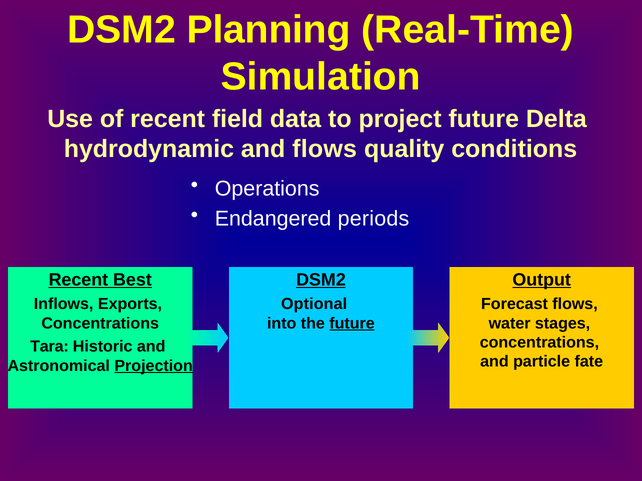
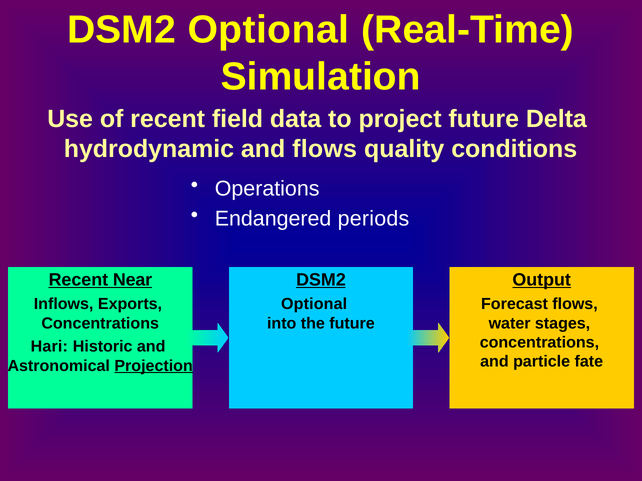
Planning: Planning -> Optional (268, 30)
Best: Best -> Near (133, 280)
future underline: present -> none (352, 324)
Tara: Tara -> Hari (49, 347)
